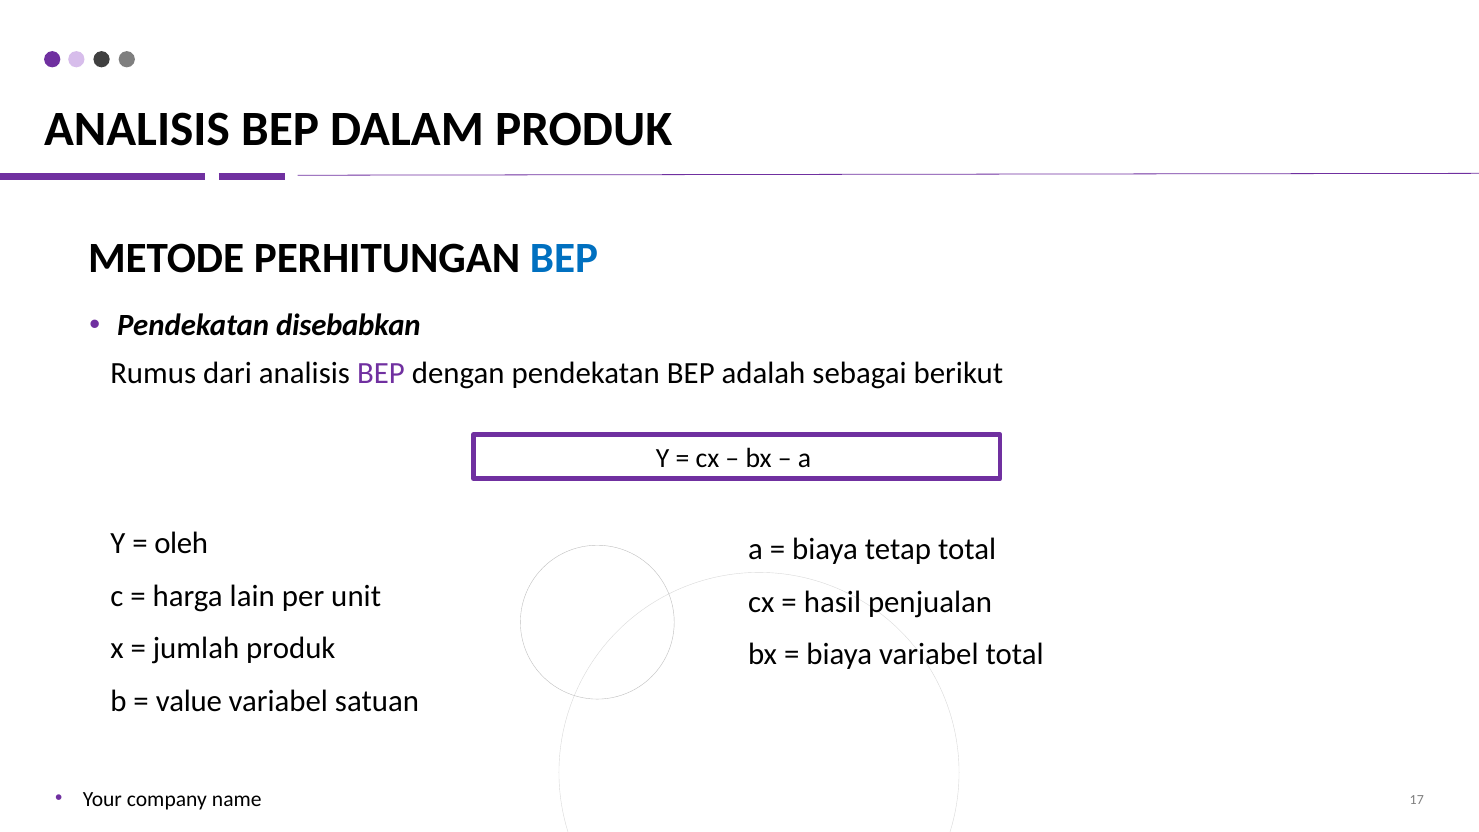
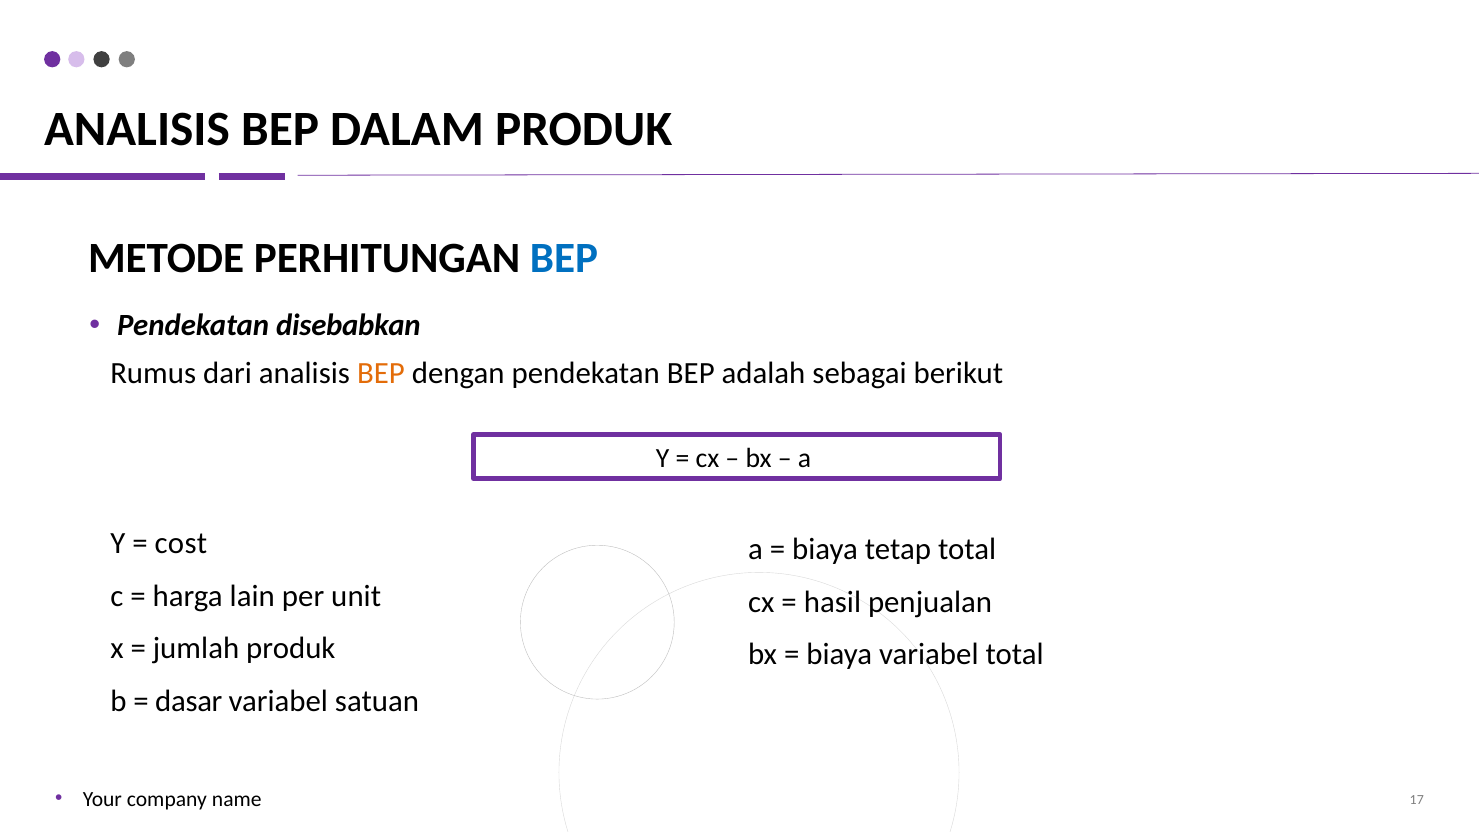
BEP colour: purple -> orange (381, 373)
oleh: oleh -> cost (181, 544)
value: value -> dasar (189, 701)
